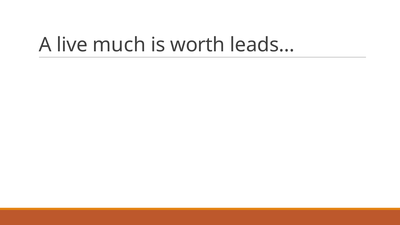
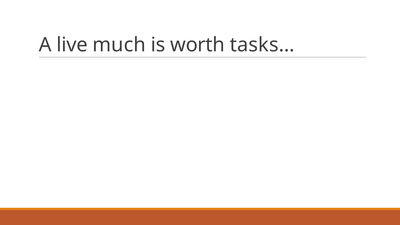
leads…: leads… -> tasks… (262, 45)
